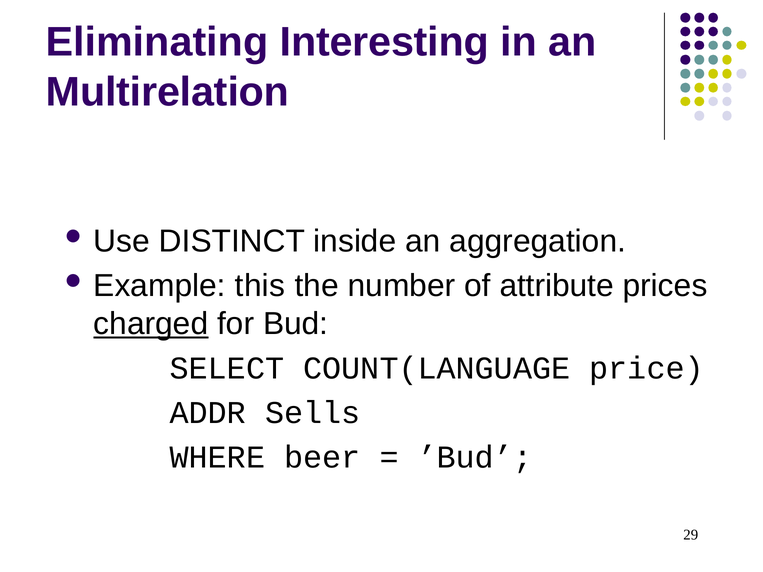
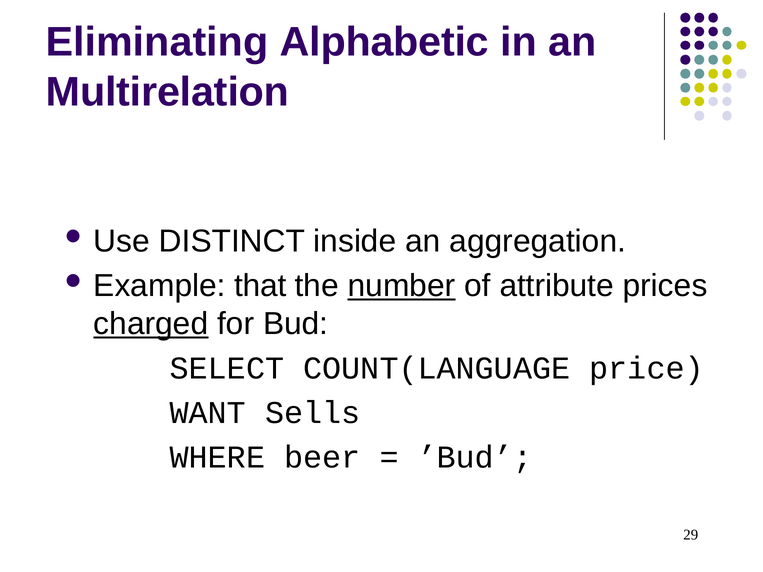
Interesting: Interesting -> Alphabetic (384, 42)
this: this -> that (260, 286)
number underline: none -> present (402, 286)
ADDR: ADDR -> WANT (208, 413)
